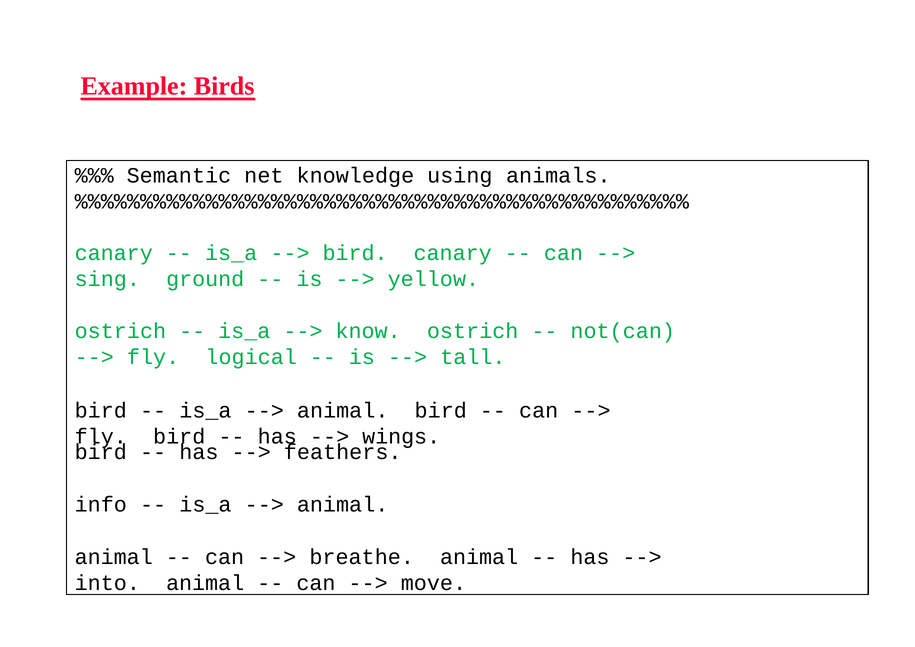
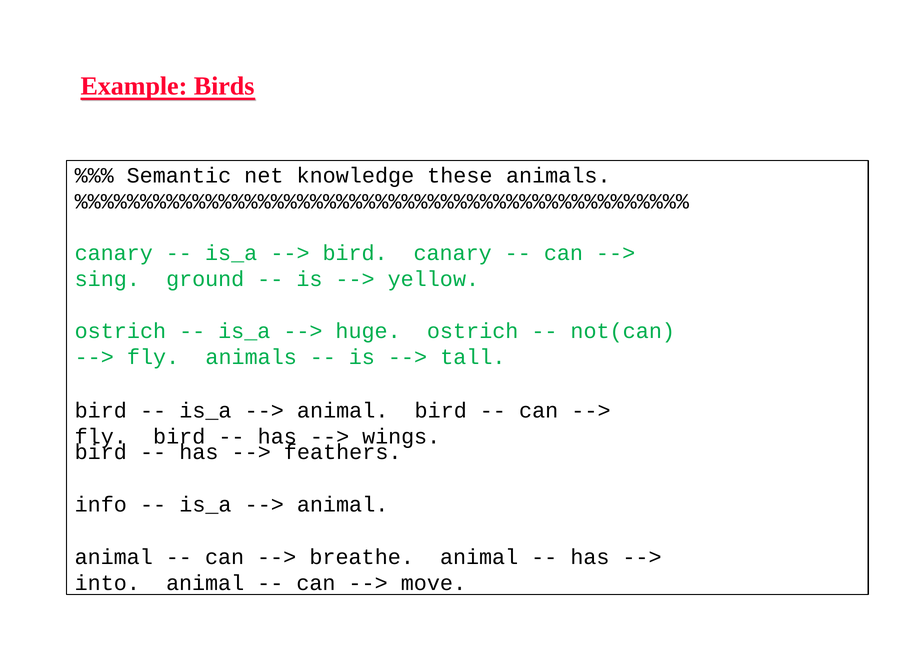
using: using -> these (460, 175)
know: know -> huge (368, 331)
fly logical: logical -> animals (251, 357)
